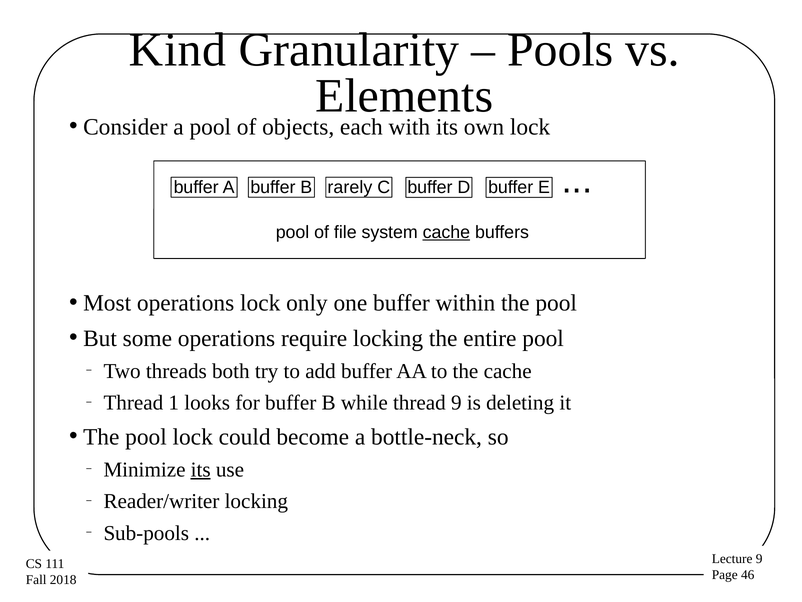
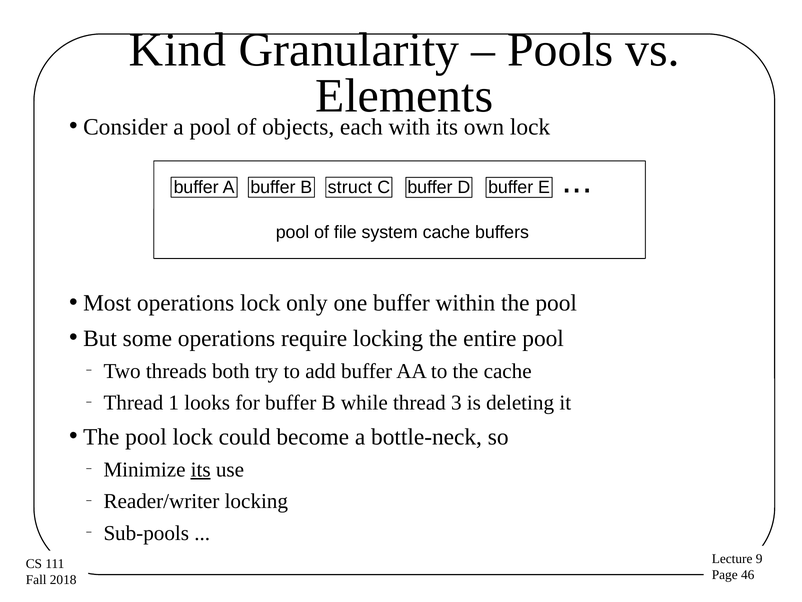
rarely: rarely -> struct (350, 187)
cache underline: present -> none (446, 232)
thread 9: 9 -> 3 (456, 402)
